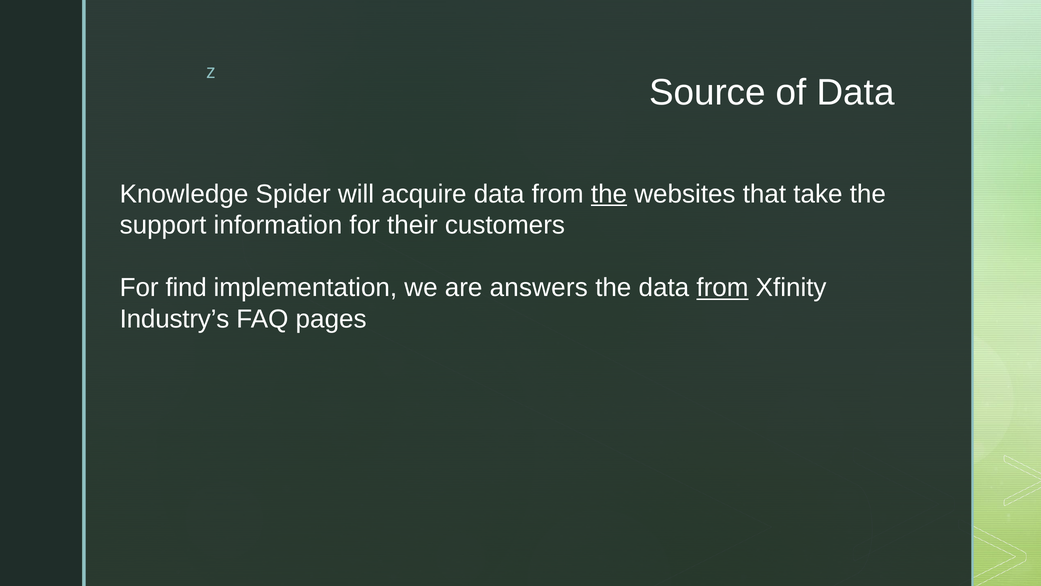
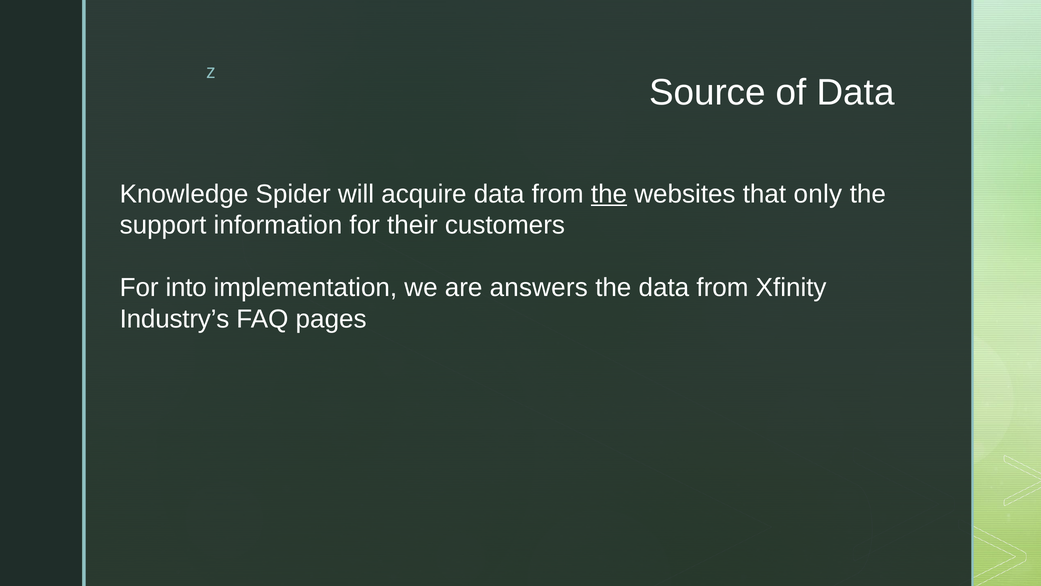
take: take -> only (818, 194)
find: find -> into (186, 288)
from underline: present -> none (722, 288)
